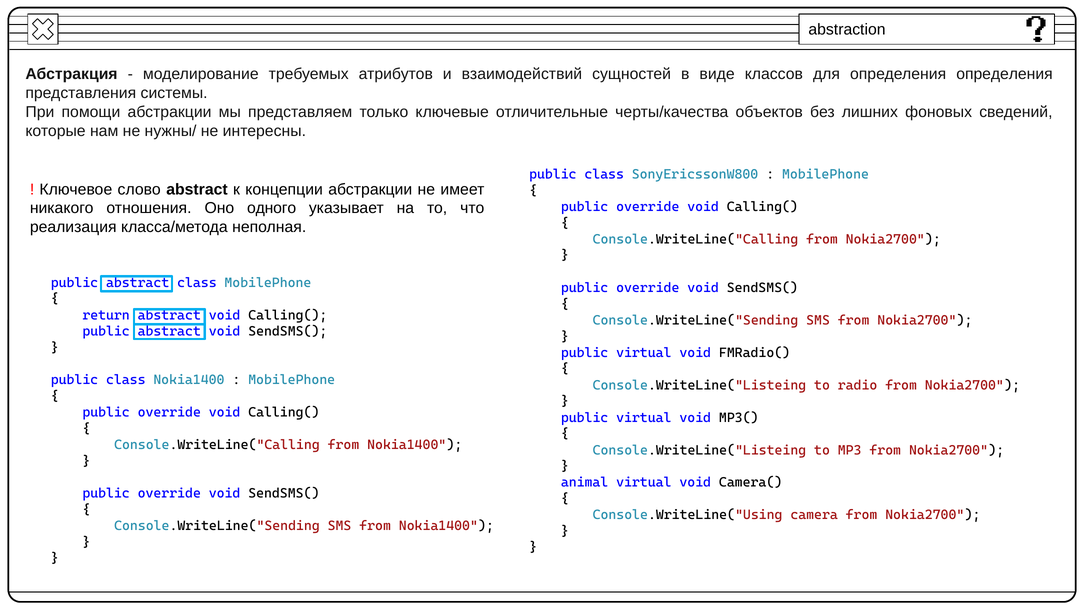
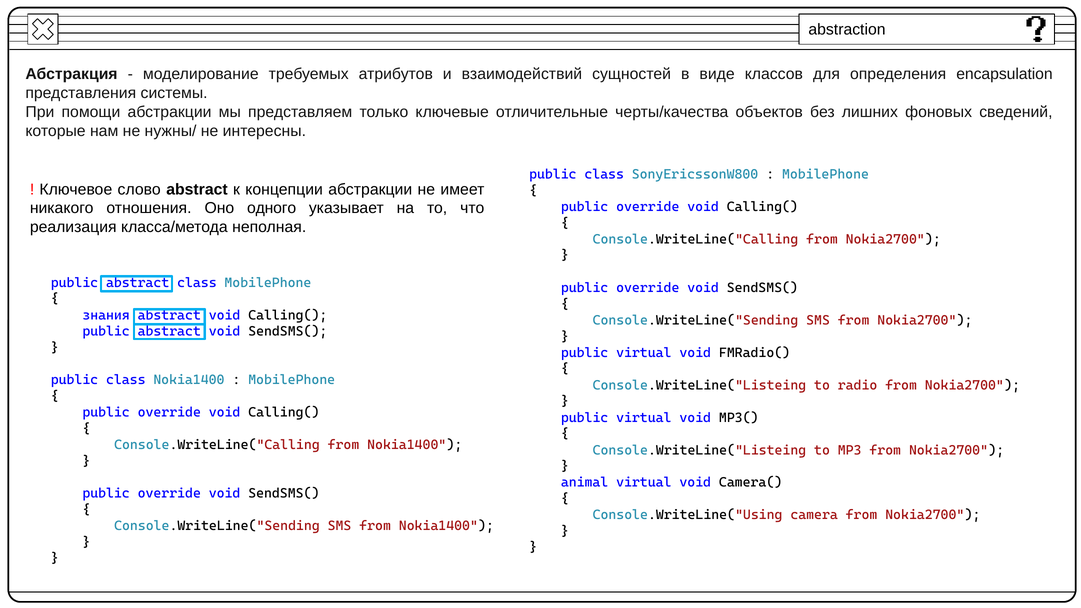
определения определения: определения -> encapsulation (1004, 74)
return: return -> знания (106, 315)
